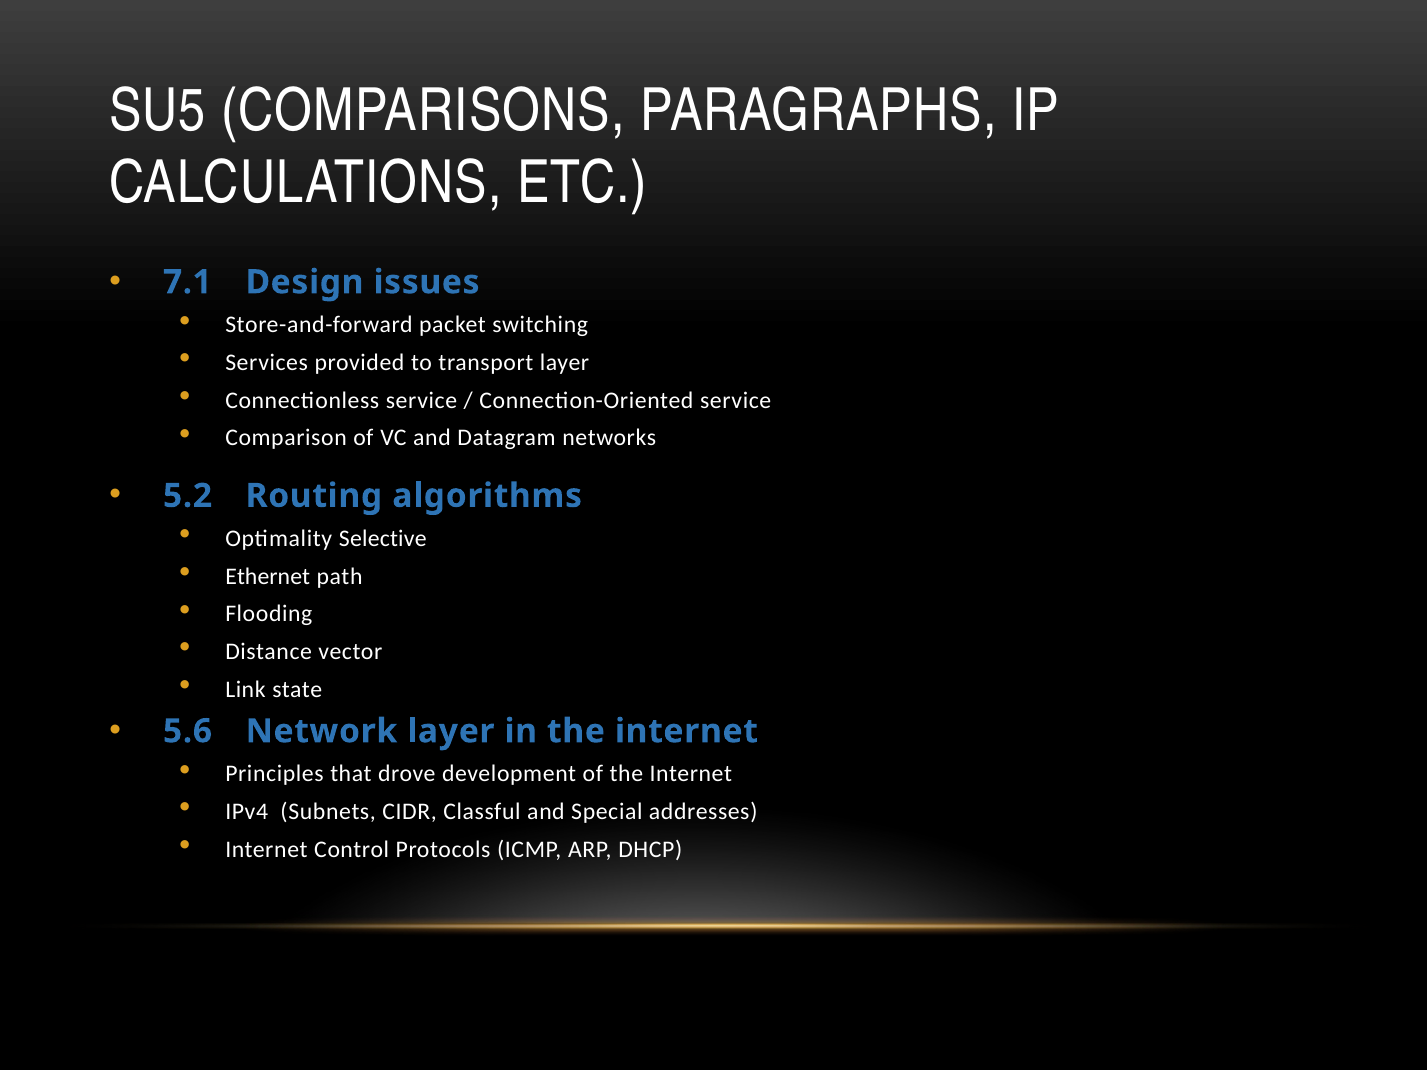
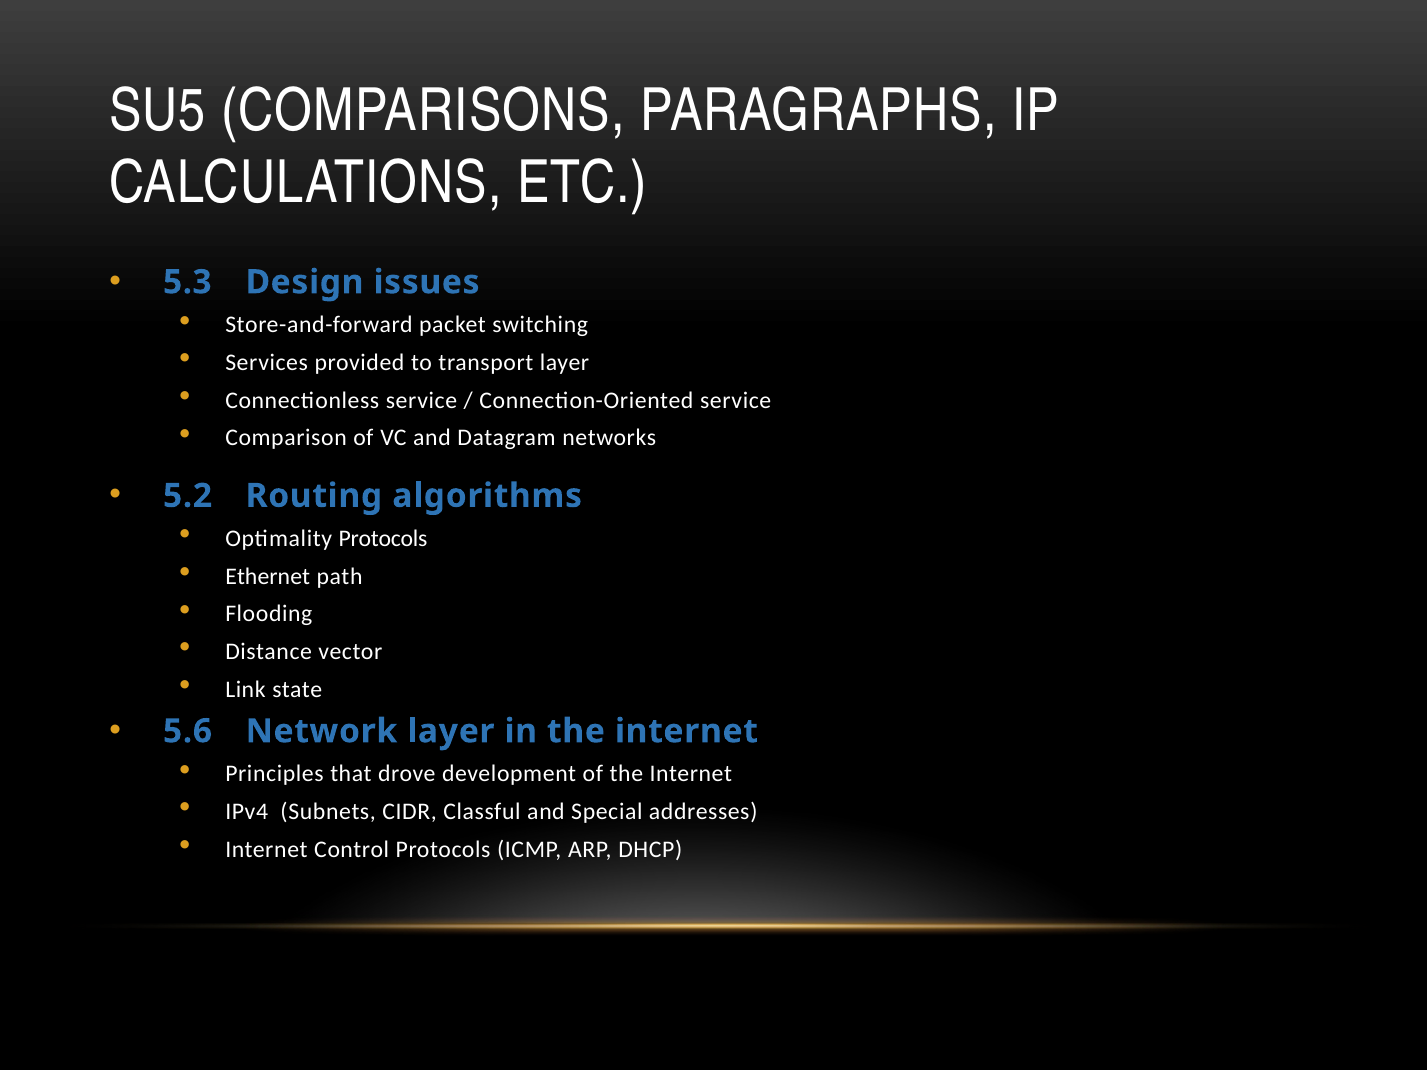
7.1: 7.1 -> 5.3 (187, 282)
Optimality Selective: Selective -> Protocols (383, 539)
